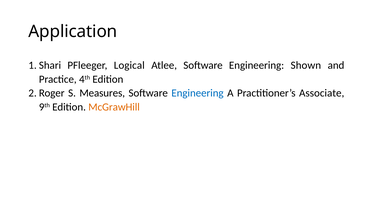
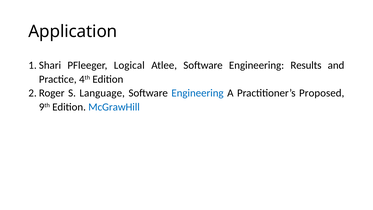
Shown: Shown -> Results (306, 65)
Measures: Measures -> Language (102, 93)
Associate: Associate -> Proposed (322, 93)
McGrawHill colour: orange -> blue (114, 107)
